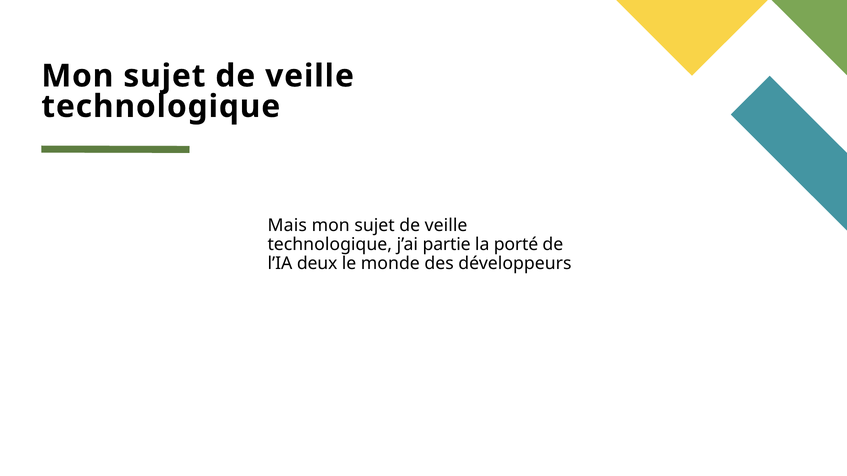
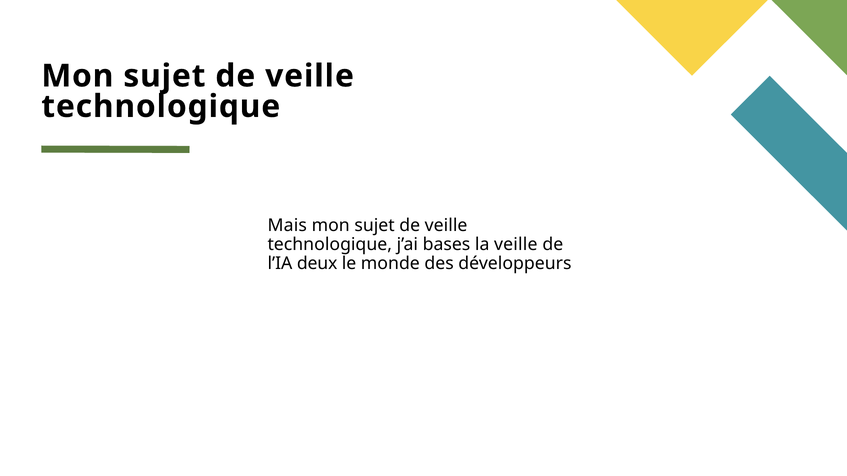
partie: partie -> bases (447, 245)
la porté: porté -> veille (516, 245)
